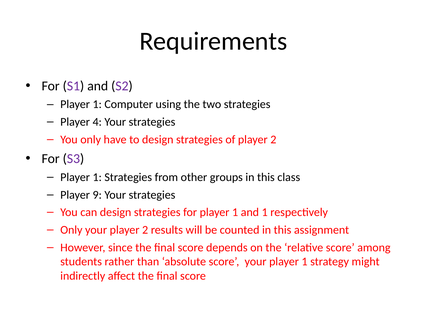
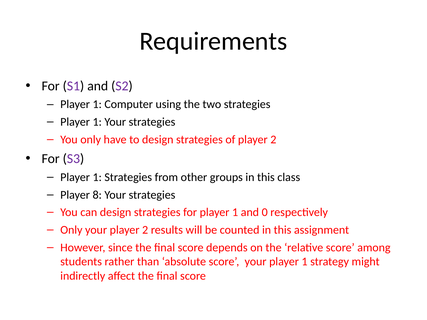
4: 4 -> 1 (97, 122)
9: 9 -> 8 (97, 195)
and 1: 1 -> 0 (265, 212)
